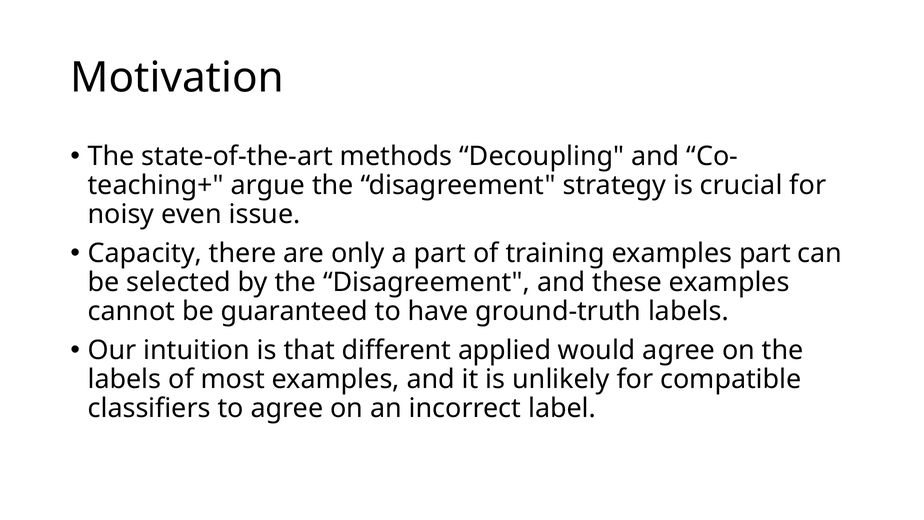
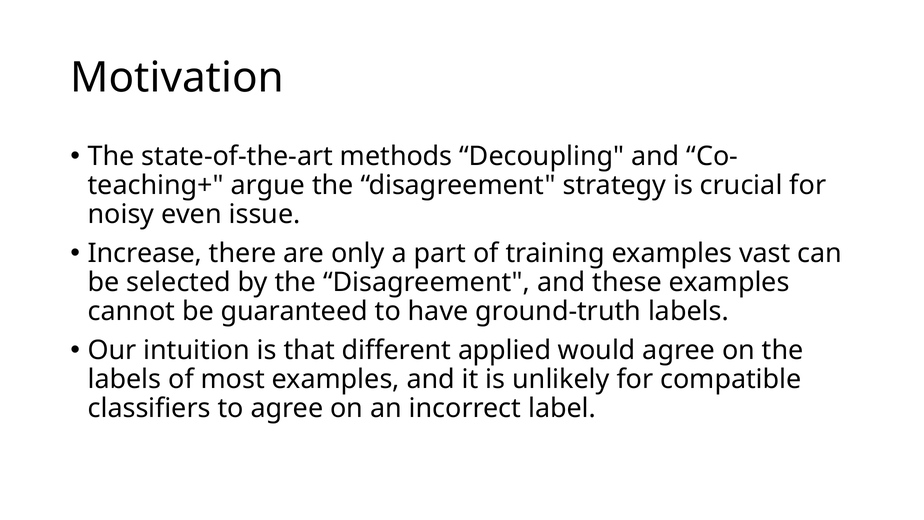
Capacity: Capacity -> Increase (145, 253)
examples part: part -> vast (765, 253)
